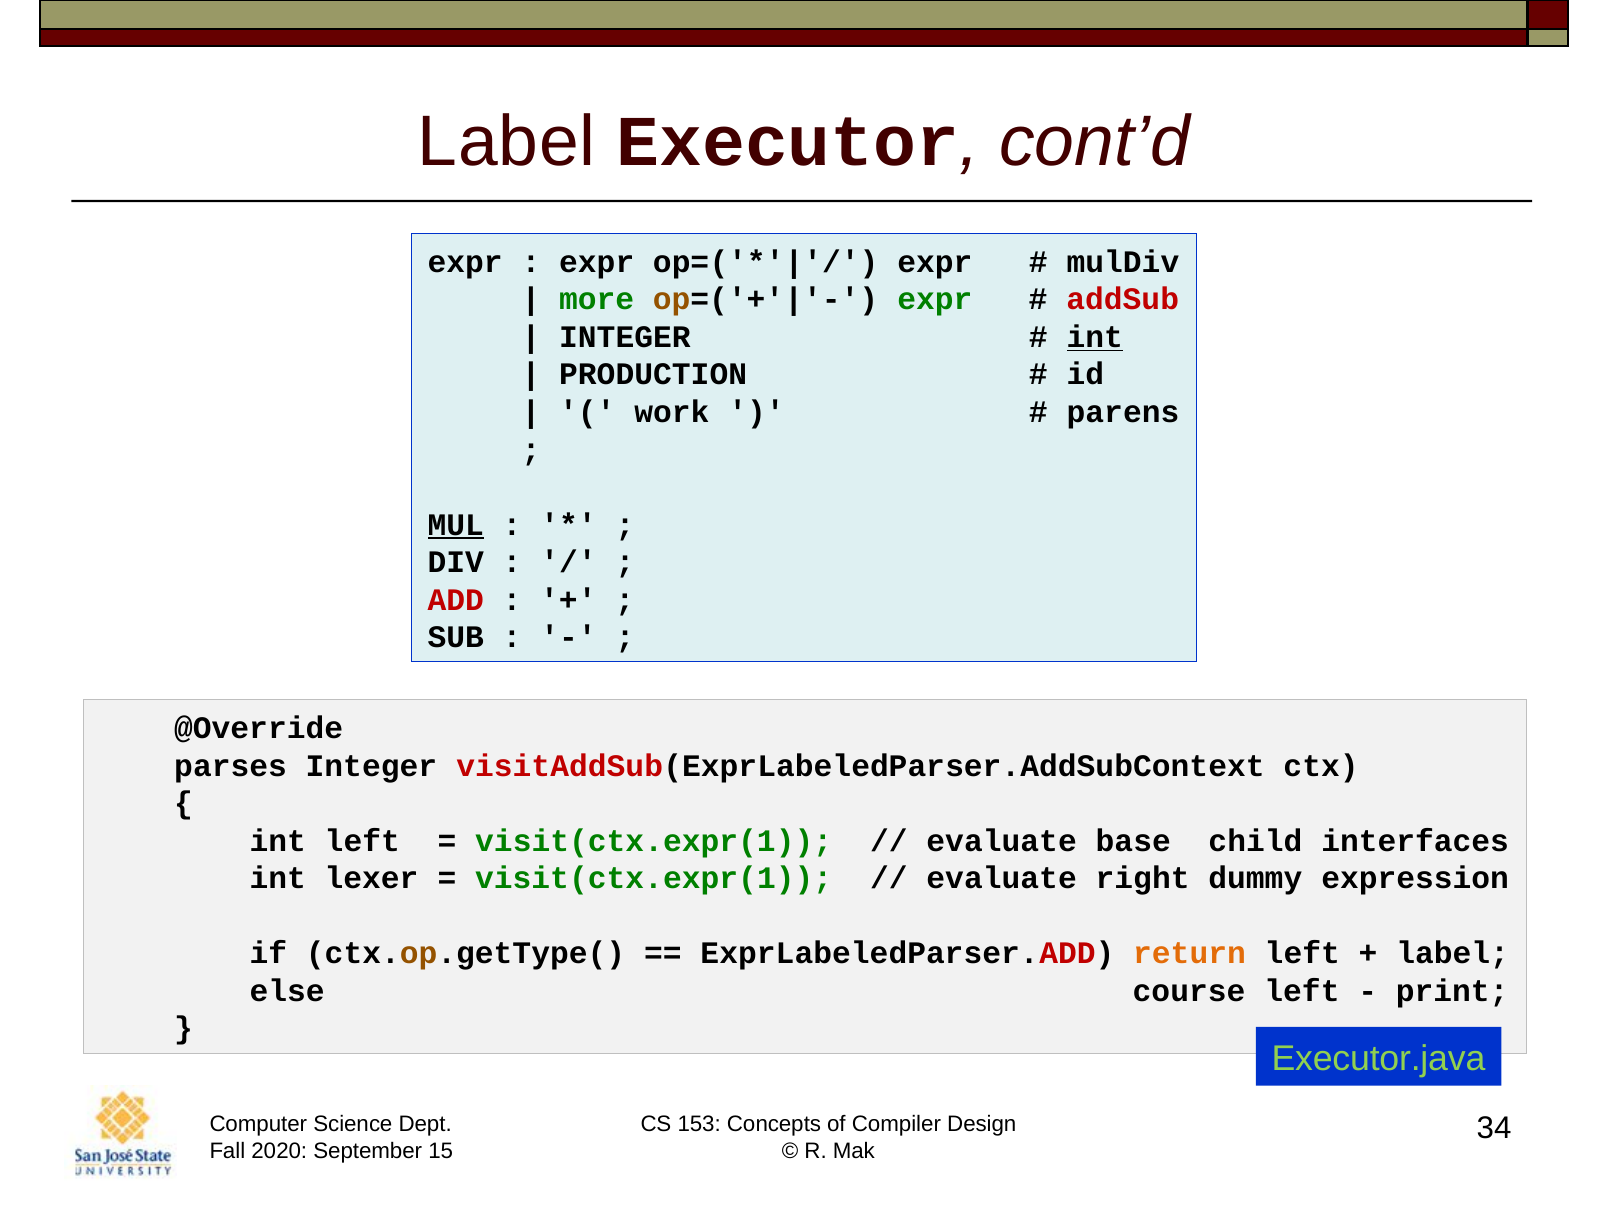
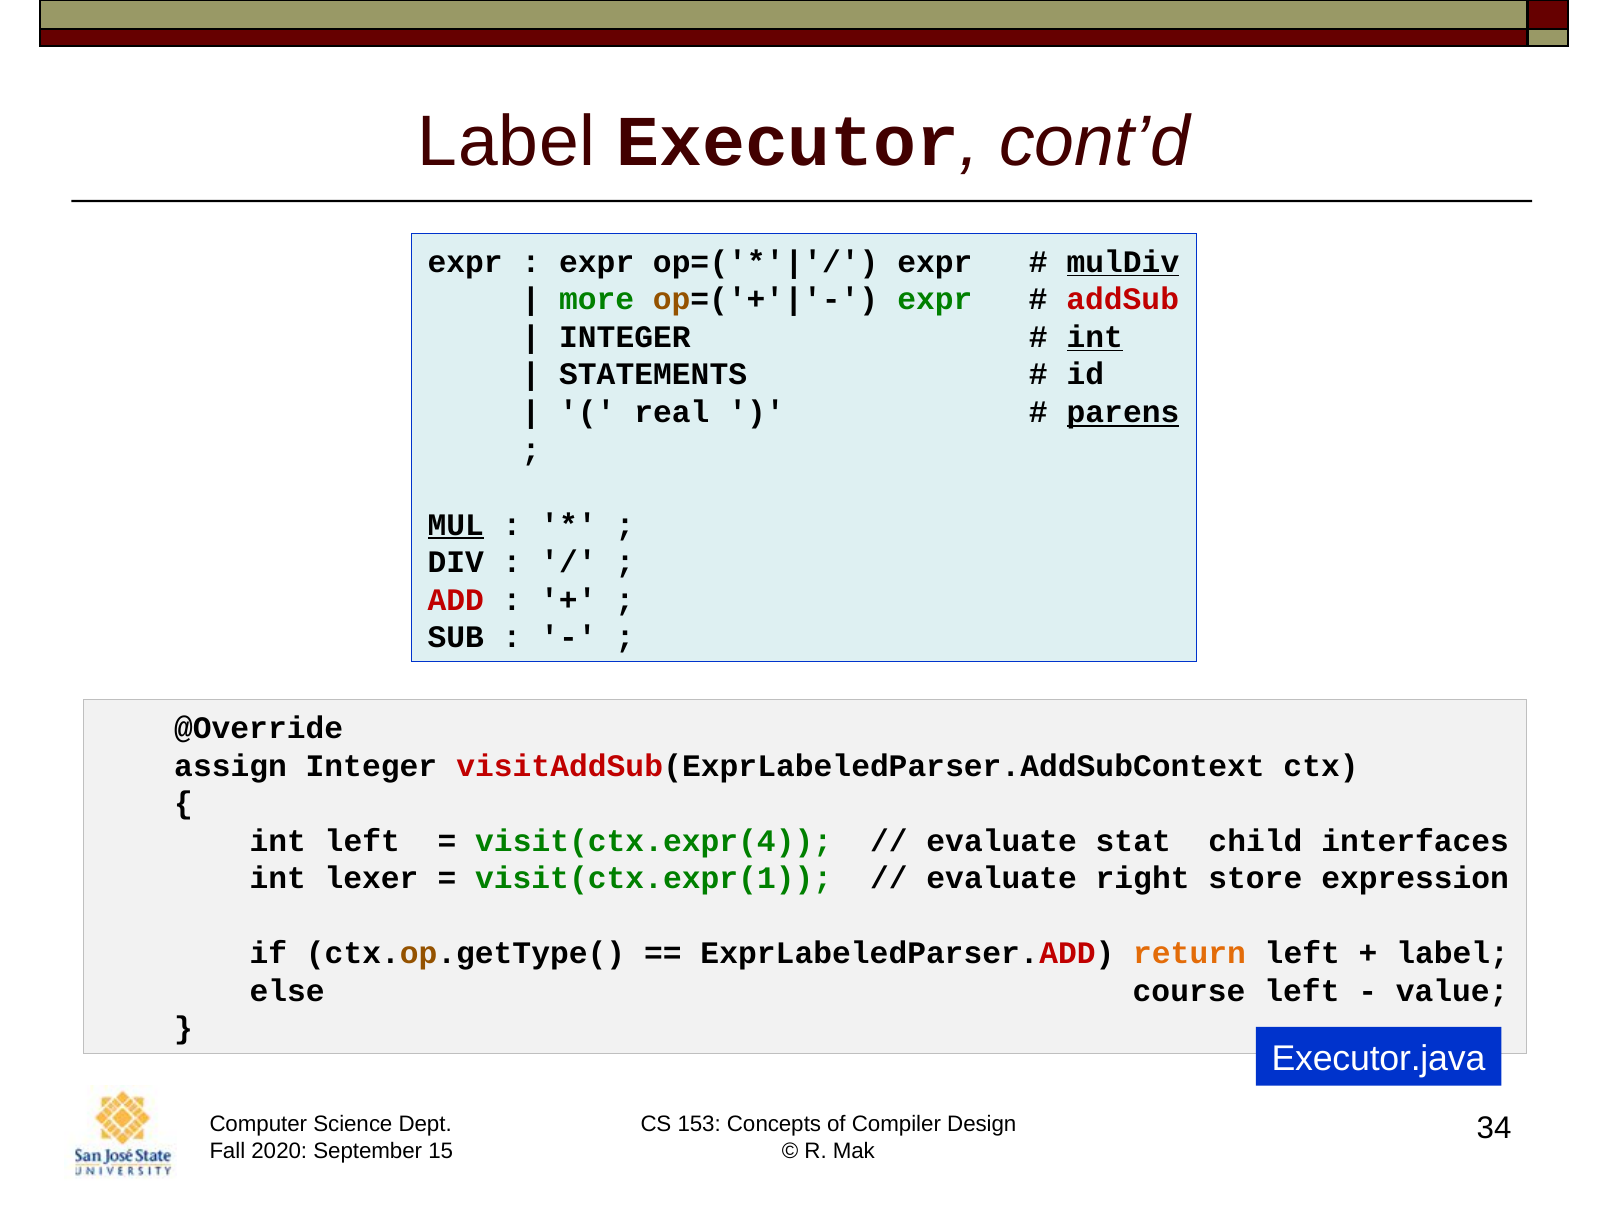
mulDiv underline: none -> present (1123, 262)
PRODUCTION: PRODUCTION -> STATEMENTS (653, 375)
work: work -> real (672, 412)
parens underline: none -> present (1123, 412)
parses: parses -> assign (231, 766)
visit(ctx.expr(1: visit(ctx.expr(1 -> visit(ctx.expr(4 (654, 841)
base: base -> stat (1133, 841)
dummy: dummy -> store (1255, 879)
print: print -> value (1452, 991)
Executor.java colour: light green -> white (1378, 1059)
